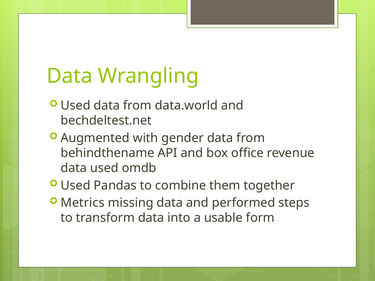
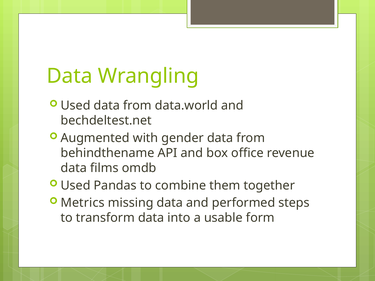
data used: used -> films (104, 168)
